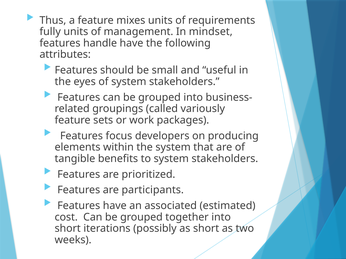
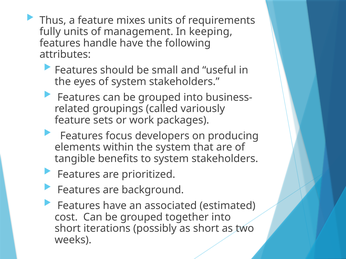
mindset: mindset -> keeping (211, 32)
participants: participants -> background (153, 190)
